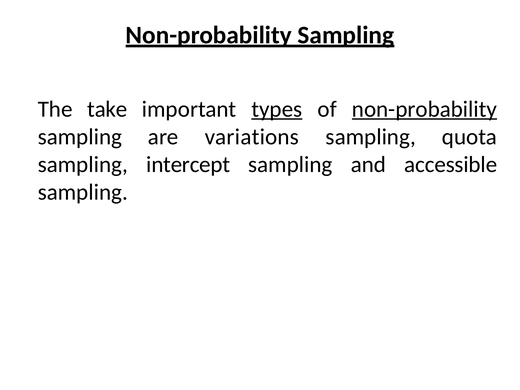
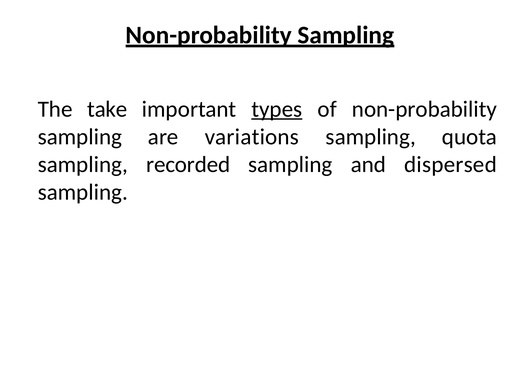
non-probability underline: present -> none (424, 109)
intercept: intercept -> recorded (188, 165)
accessible: accessible -> dispersed (451, 165)
